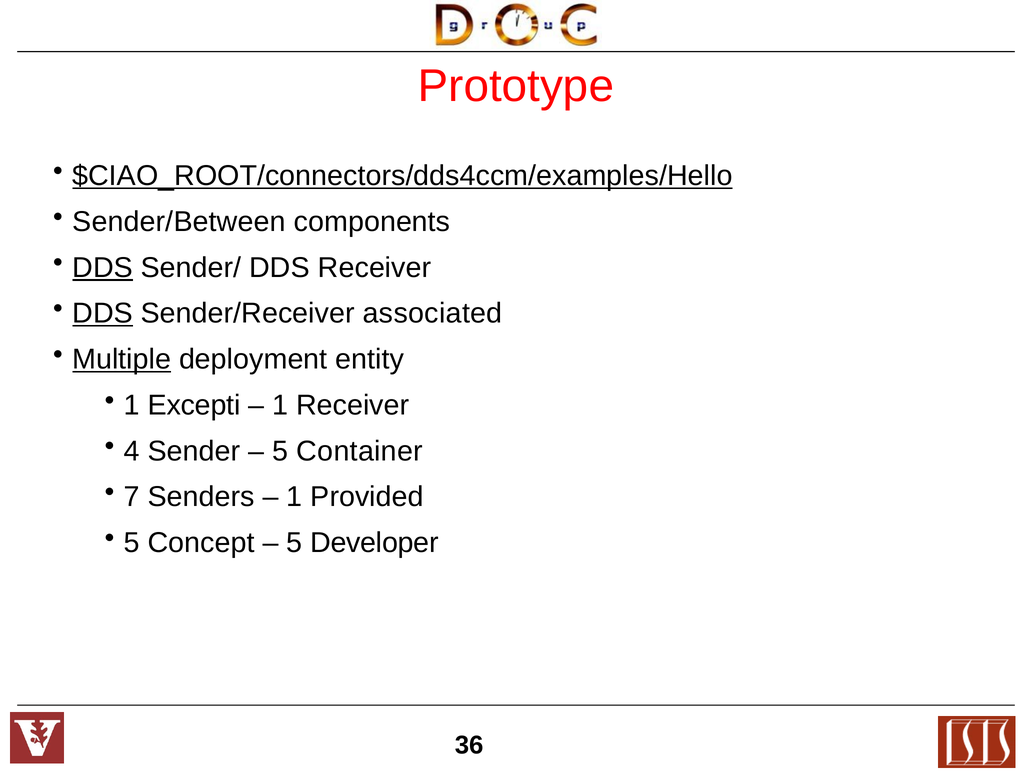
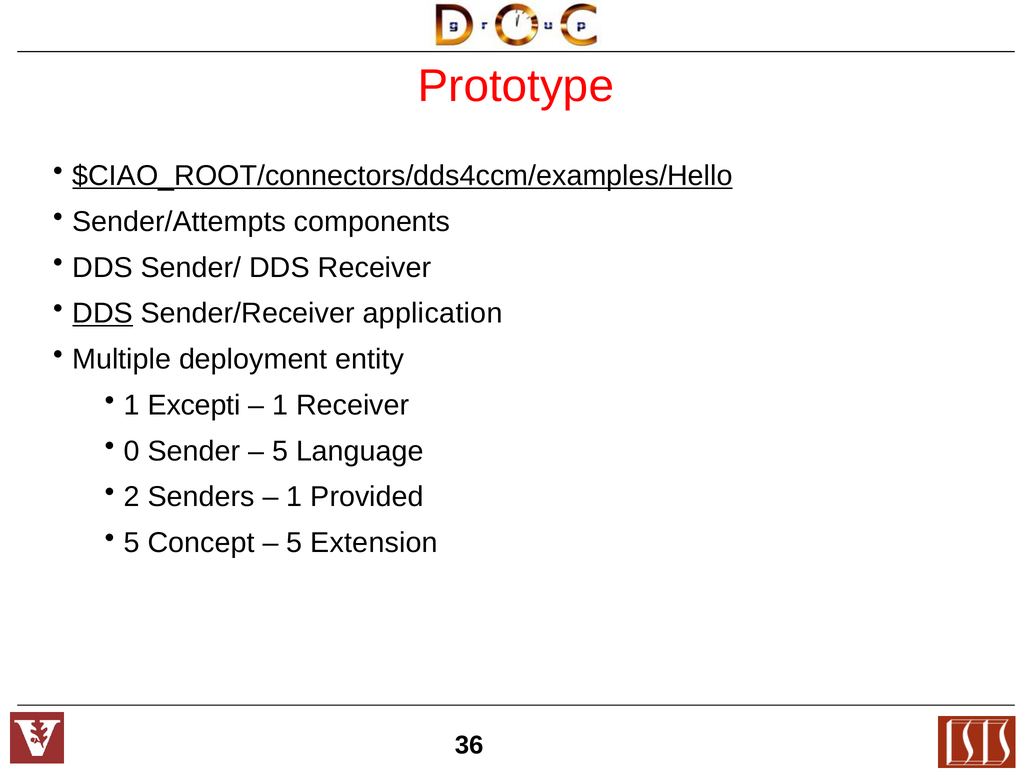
Sender/Between: Sender/Between -> Sender/Attempts (179, 222)
DDS underline: present -> none (103, 268)
associated: associated -> application (433, 314)
Multiple underline: present -> none (122, 359)
4: 4 -> 0 (132, 451)
Container: Container -> Language (360, 451)
7: 7 -> 2 (132, 497)
Developer: Developer -> Extension (374, 543)
